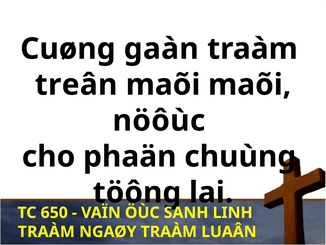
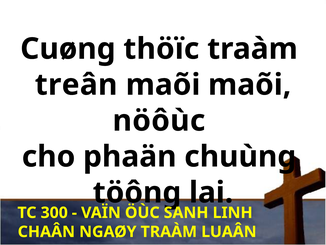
gaàn: gaàn -> thöïc (161, 49)
650: 650 -> 300 (54, 212)
TRAÀM: TRAÀM -> CHAÂN (46, 231)
